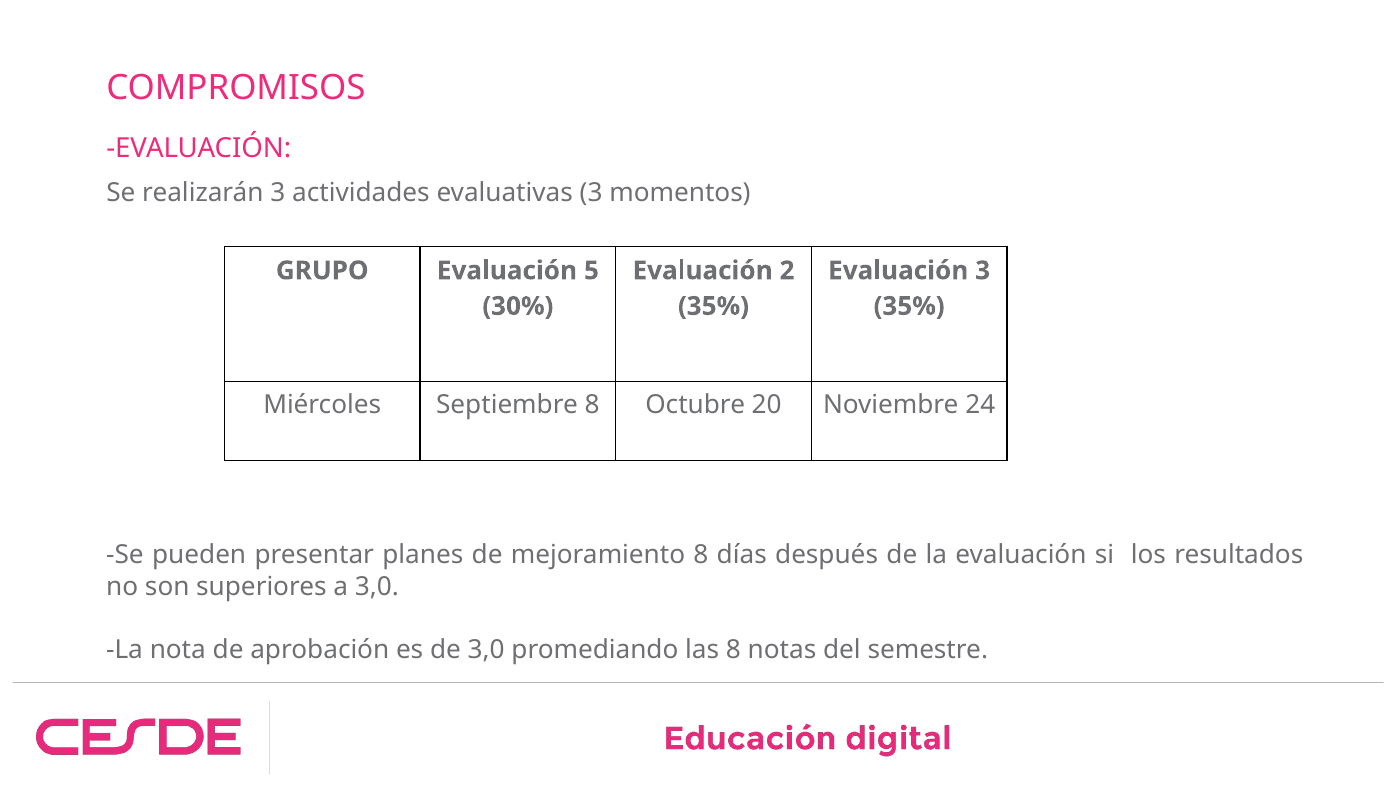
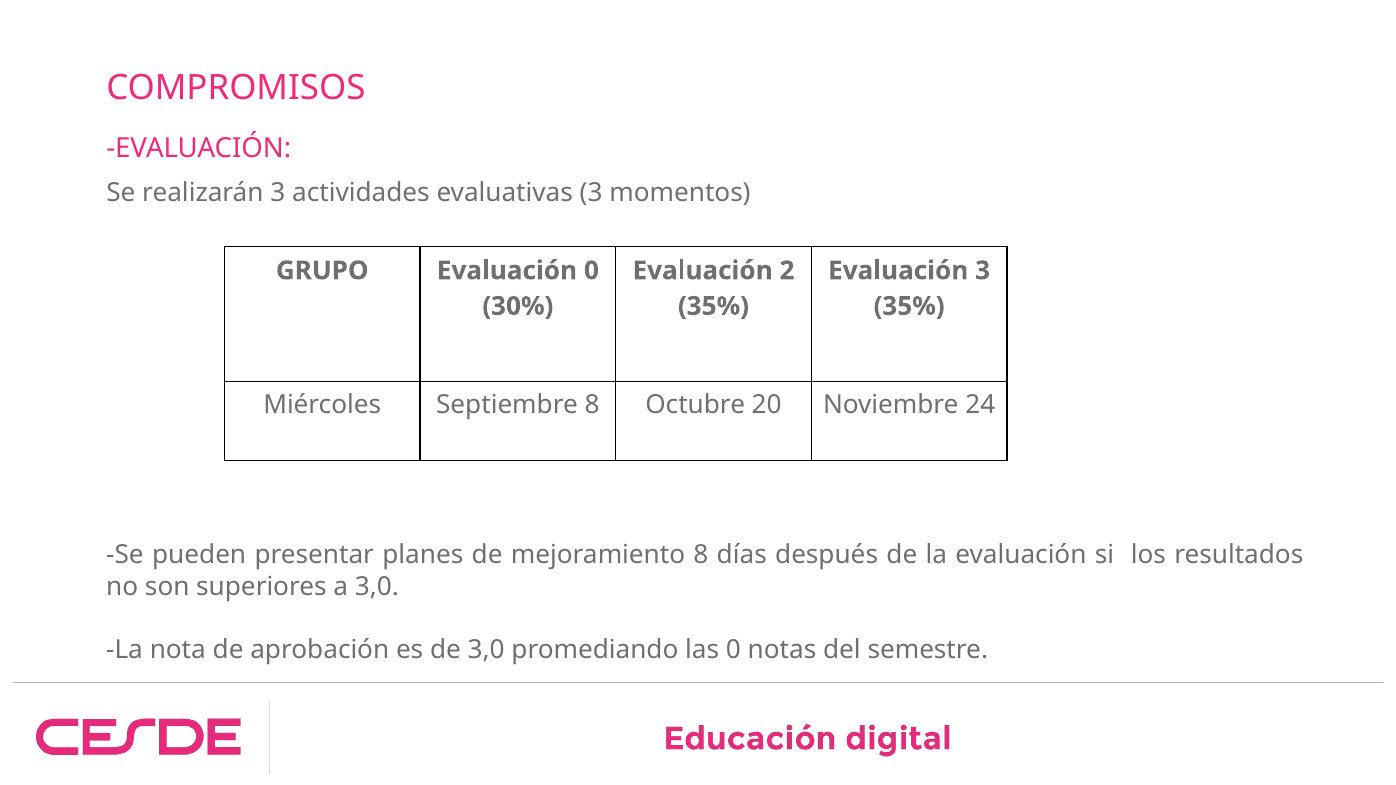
Evaluación 5: 5 -> 0 (591, 271)
las 8: 8 -> 0 (733, 650)
